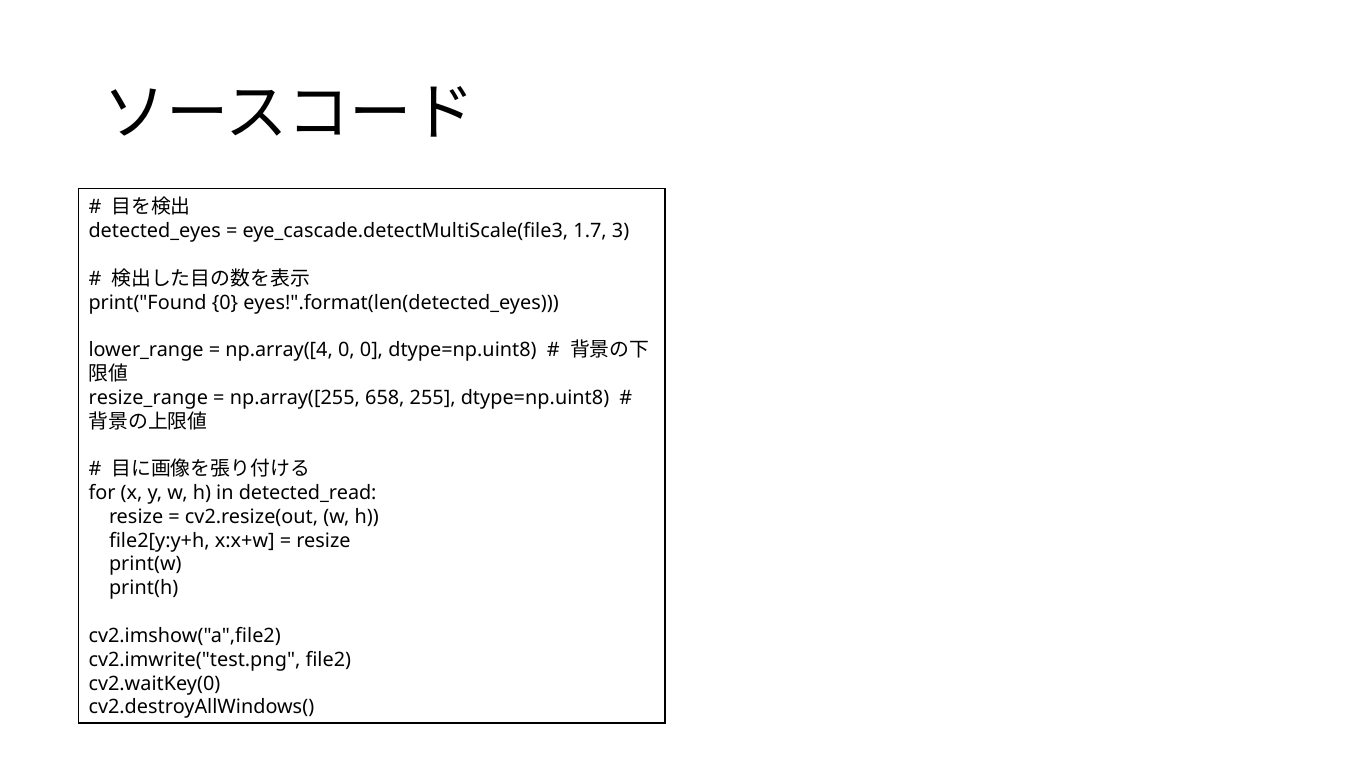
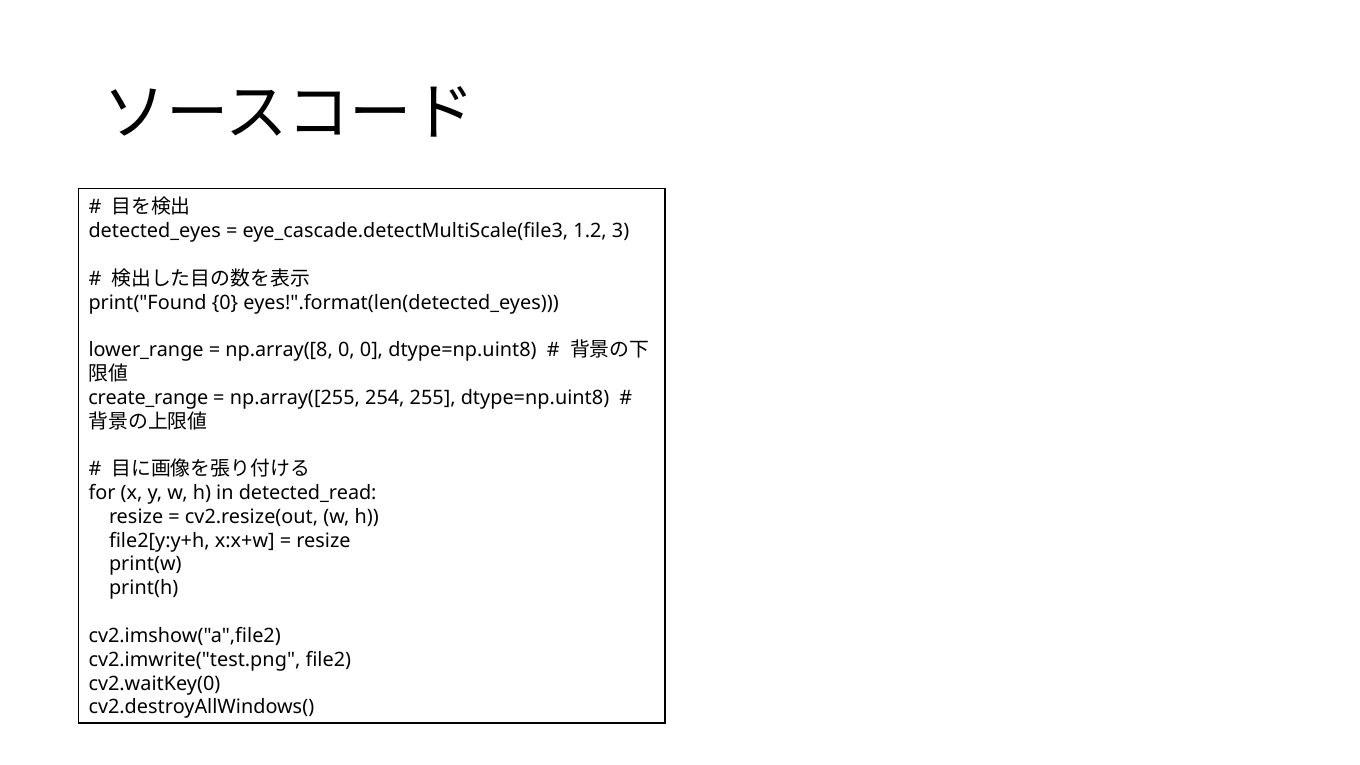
1.7: 1.7 -> 1.2 (590, 231)
np.array([4: np.array([4 -> np.array([8 (279, 350)
resize_range: resize_range -> create_range (148, 398)
658: 658 -> 254 (385, 398)
